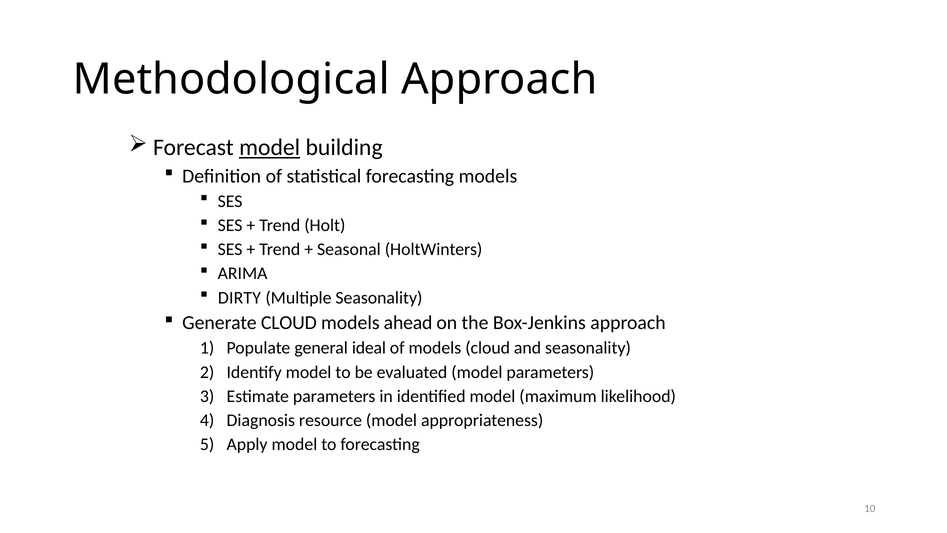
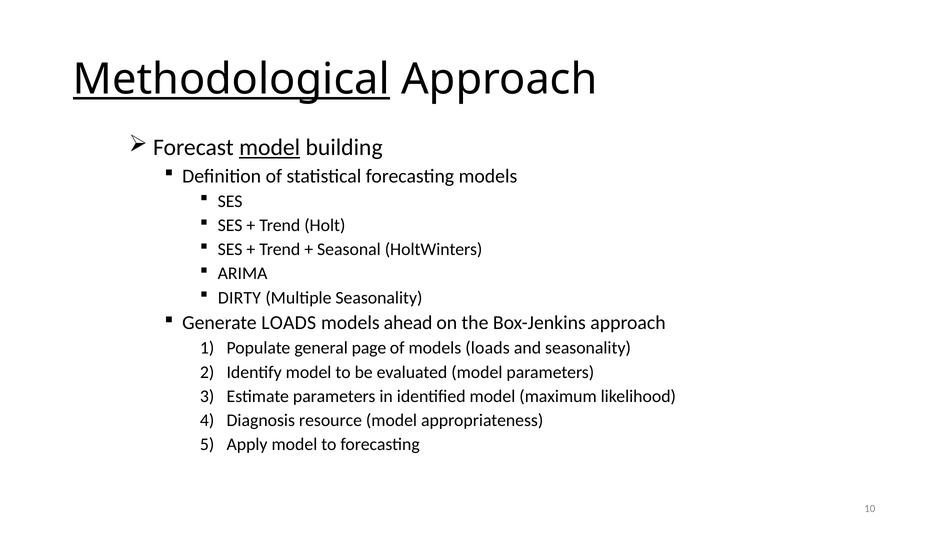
Methodological underline: none -> present (231, 80)
Generate CLOUD: CLOUD -> LOADS (289, 323)
ideal: ideal -> page (369, 348)
models cloud: cloud -> loads (488, 348)
